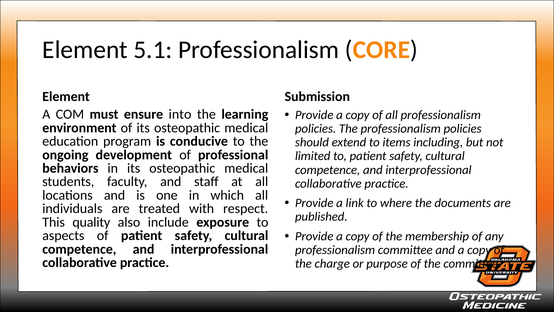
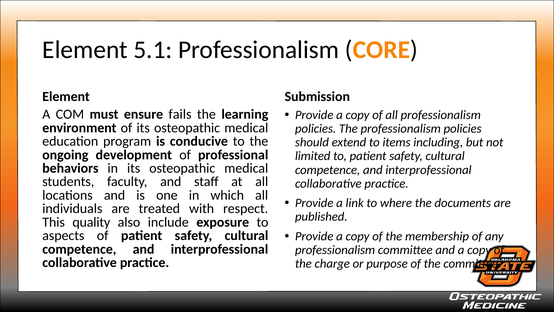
into: into -> fails (180, 114)
